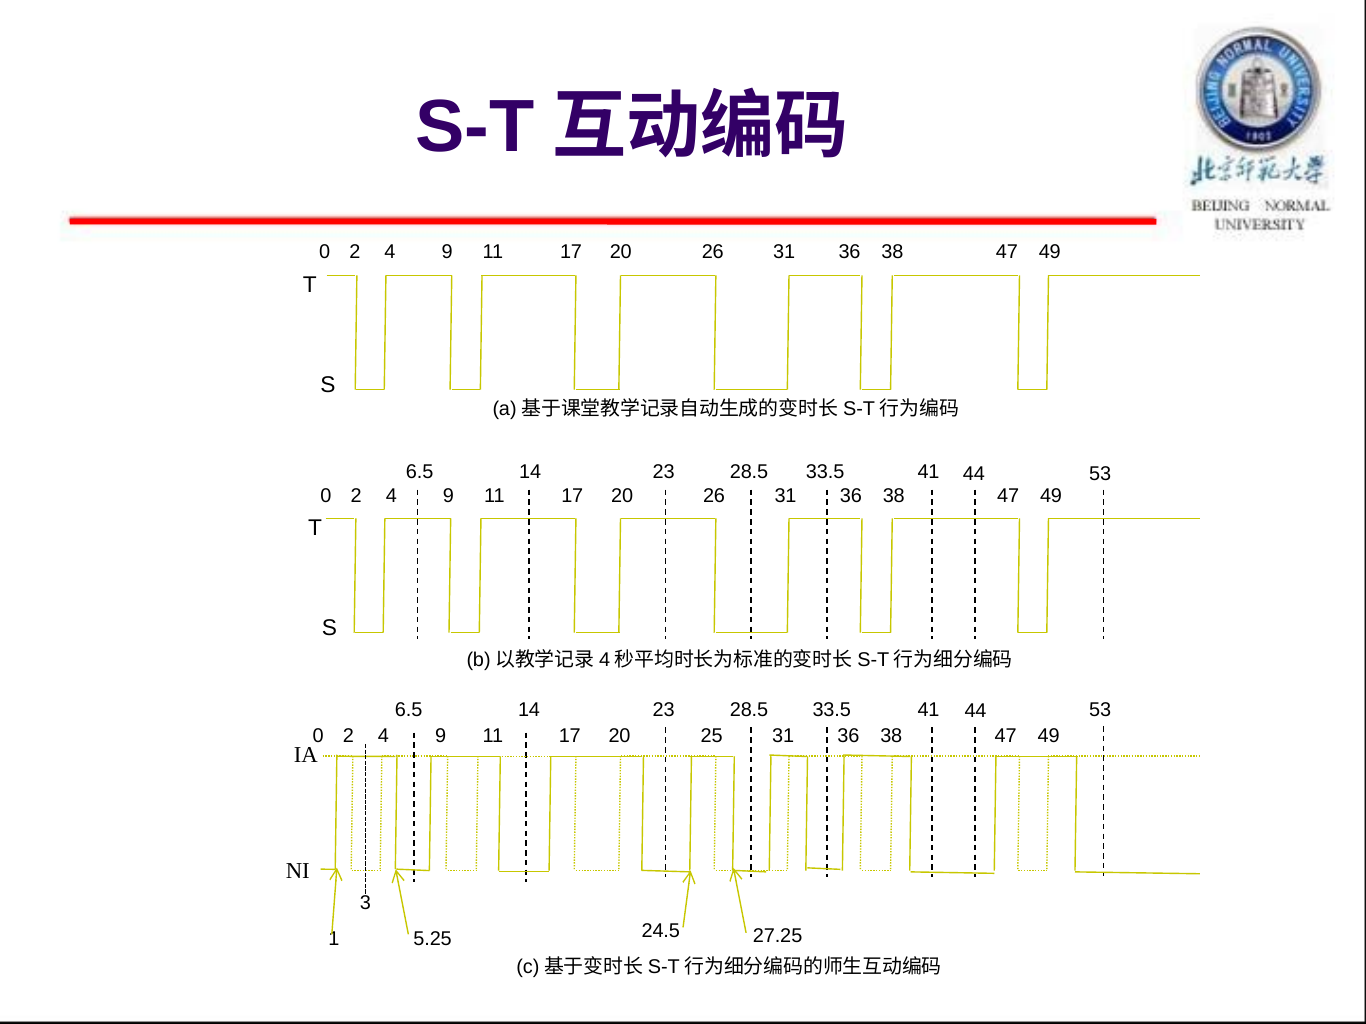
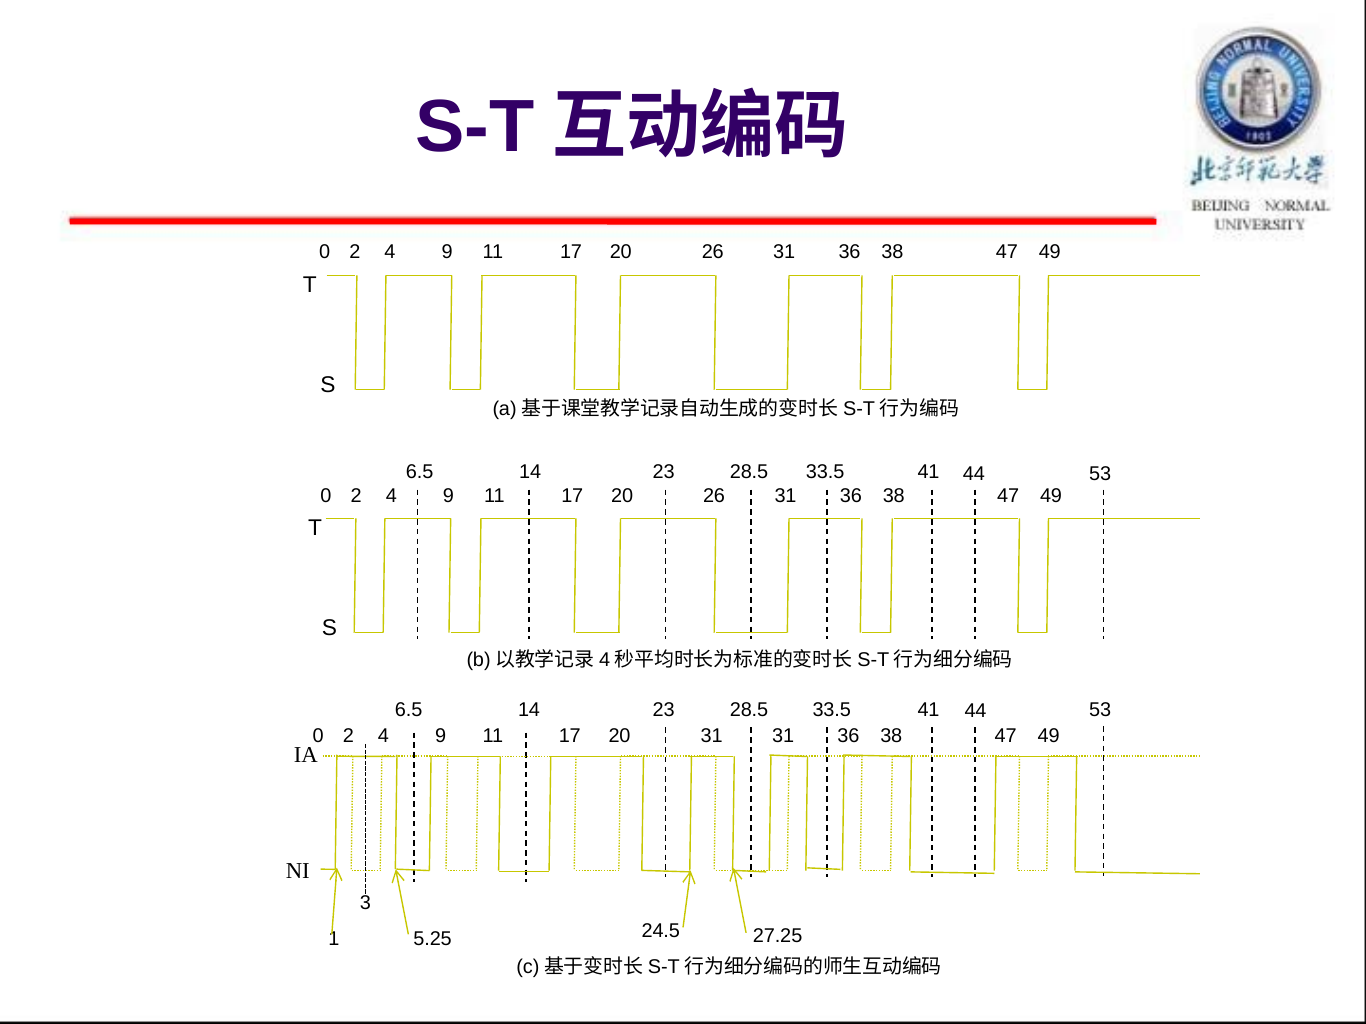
20 25: 25 -> 31 (712, 736)
